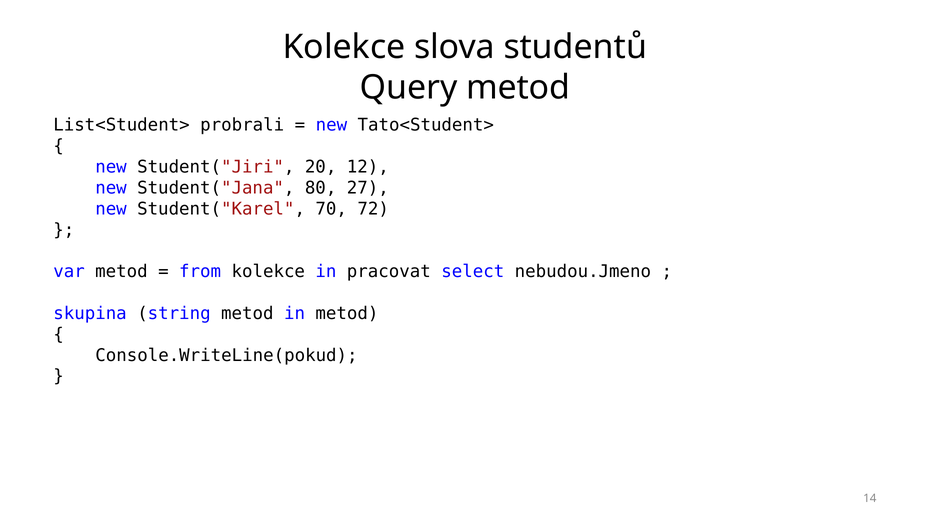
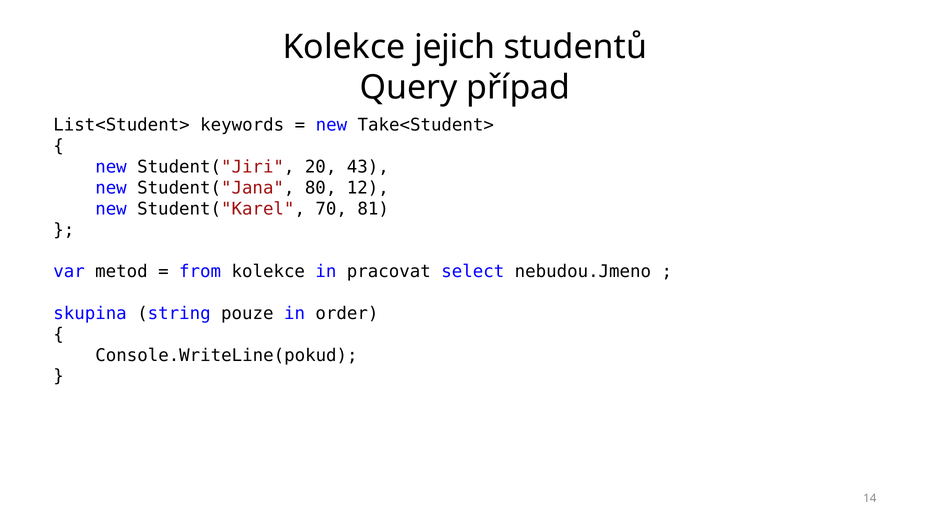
slova: slova -> jejich (455, 47)
Query metod: metod -> případ (518, 88)
probrali: probrali -> keywords (242, 125)
Tato<Student>: Tato<Student> -> Take<Student> (426, 125)
12: 12 -> 43 (368, 167)
27: 27 -> 12 (368, 188)
72: 72 -> 81 (373, 209)
string metod: metod -> pouze (247, 314)
in metod: metod -> order (347, 314)
